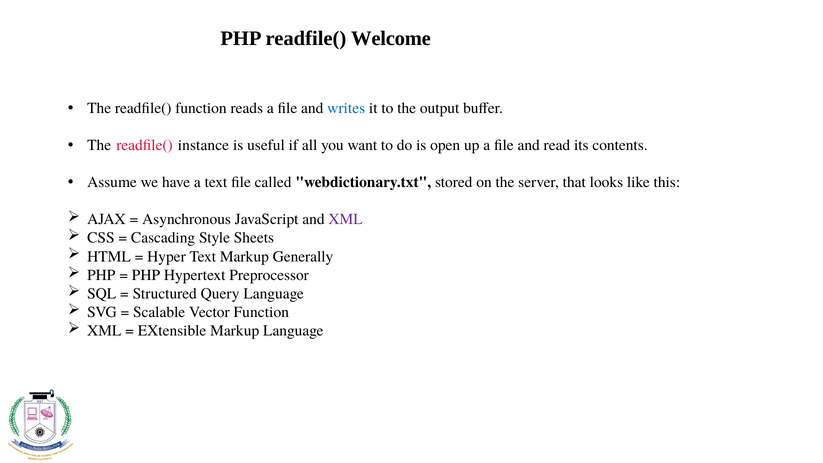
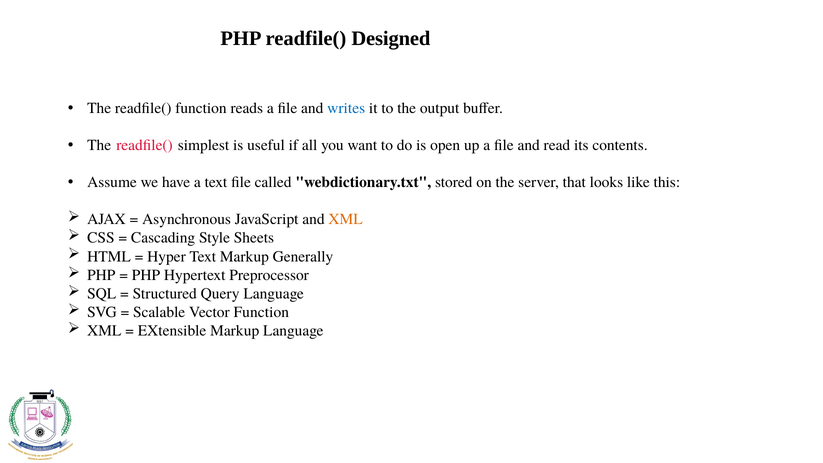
Welcome: Welcome -> Designed (391, 39)
instance: instance -> simplest (203, 145)
XML colour: purple -> orange (346, 219)
